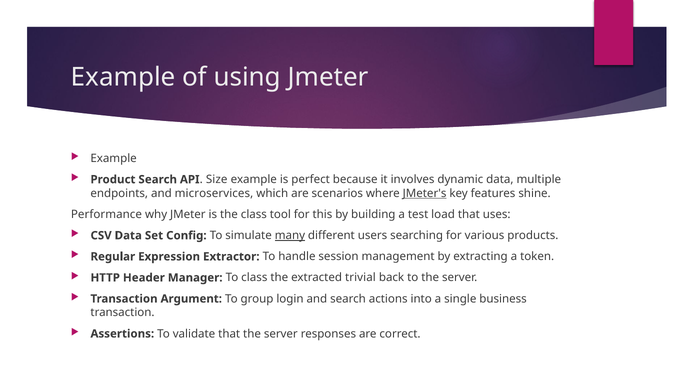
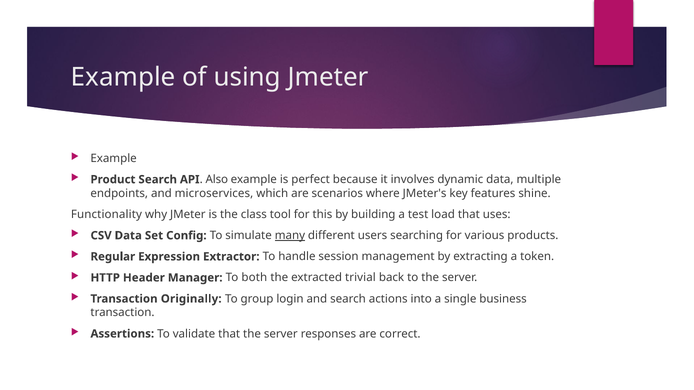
Size: Size -> Also (217, 180)
JMeter's underline: present -> none (425, 194)
Performance: Performance -> Functionality (106, 215)
To class: class -> both (254, 278)
Argument: Argument -> Originally (191, 299)
